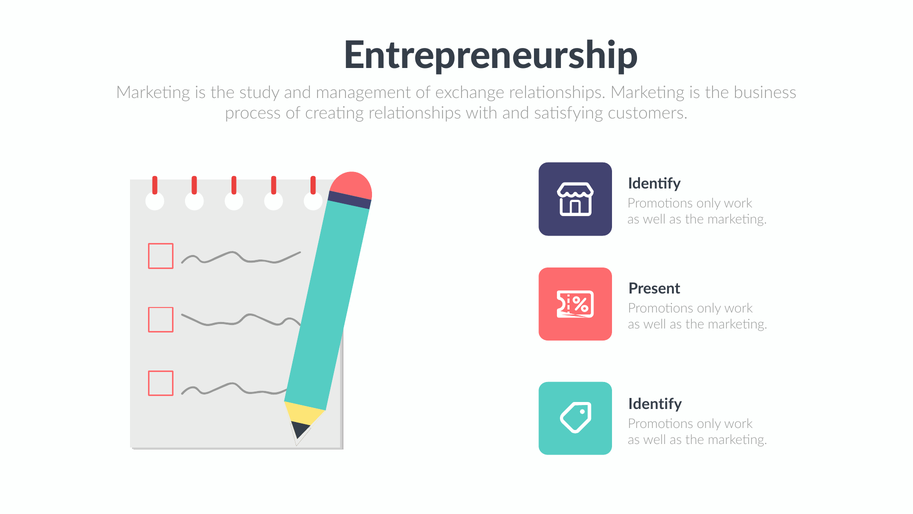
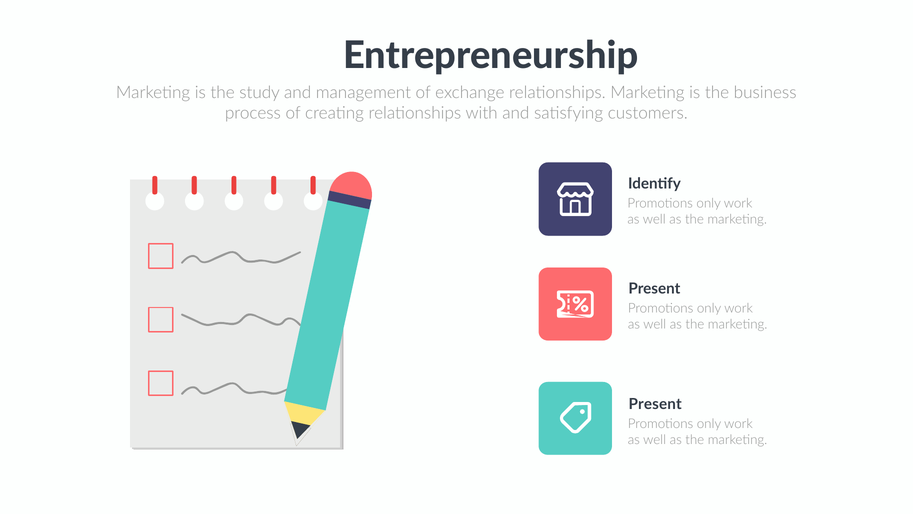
Identify: Identify -> Present (655, 404)
